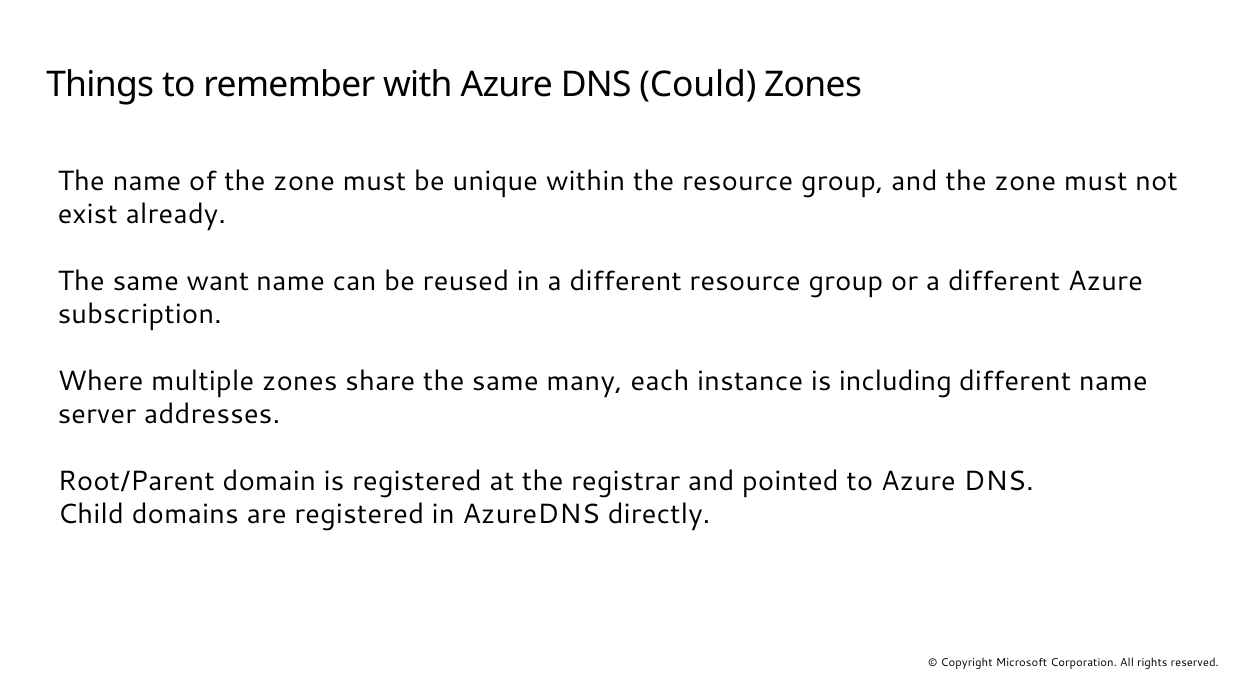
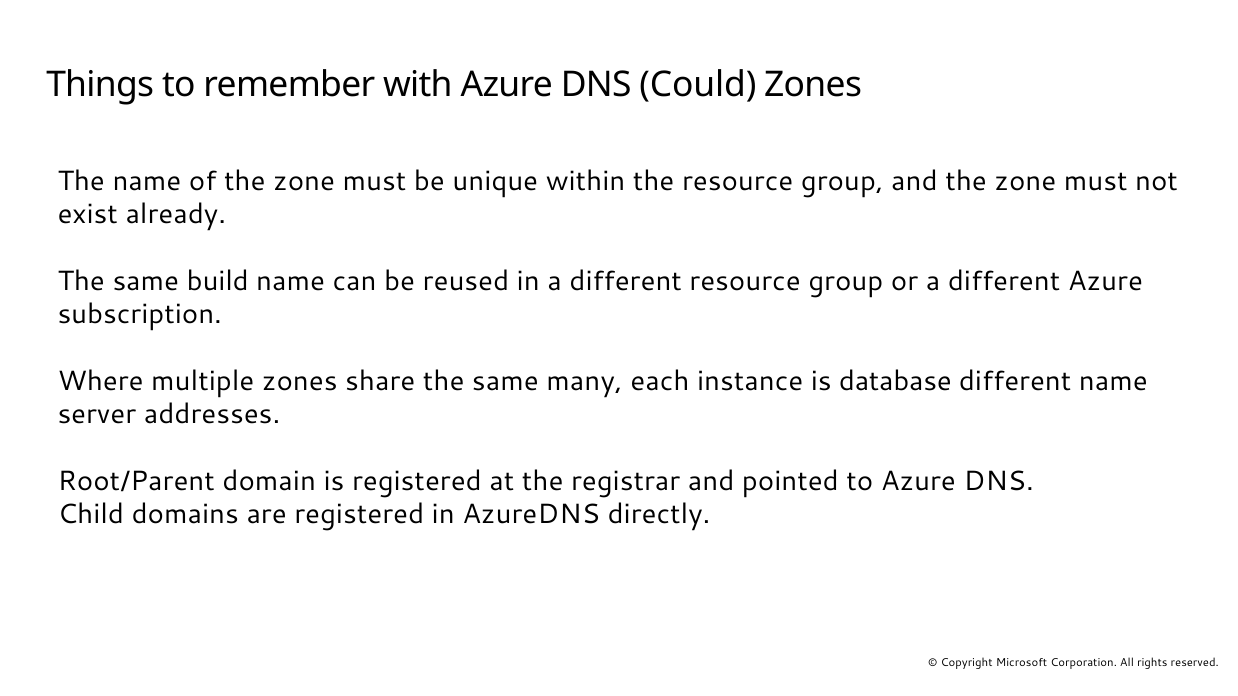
want: want -> build (218, 281)
including: including -> database (895, 381)
